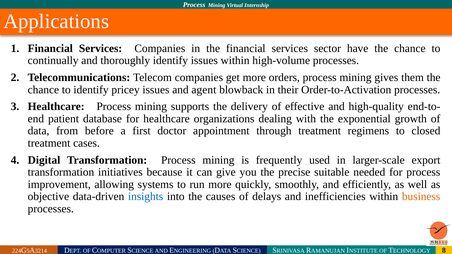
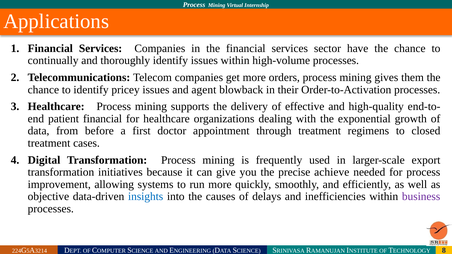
patient database: database -> financial (103, 119)
suitable: suitable -> achieve (332, 172)
business colour: orange -> purple (421, 197)
